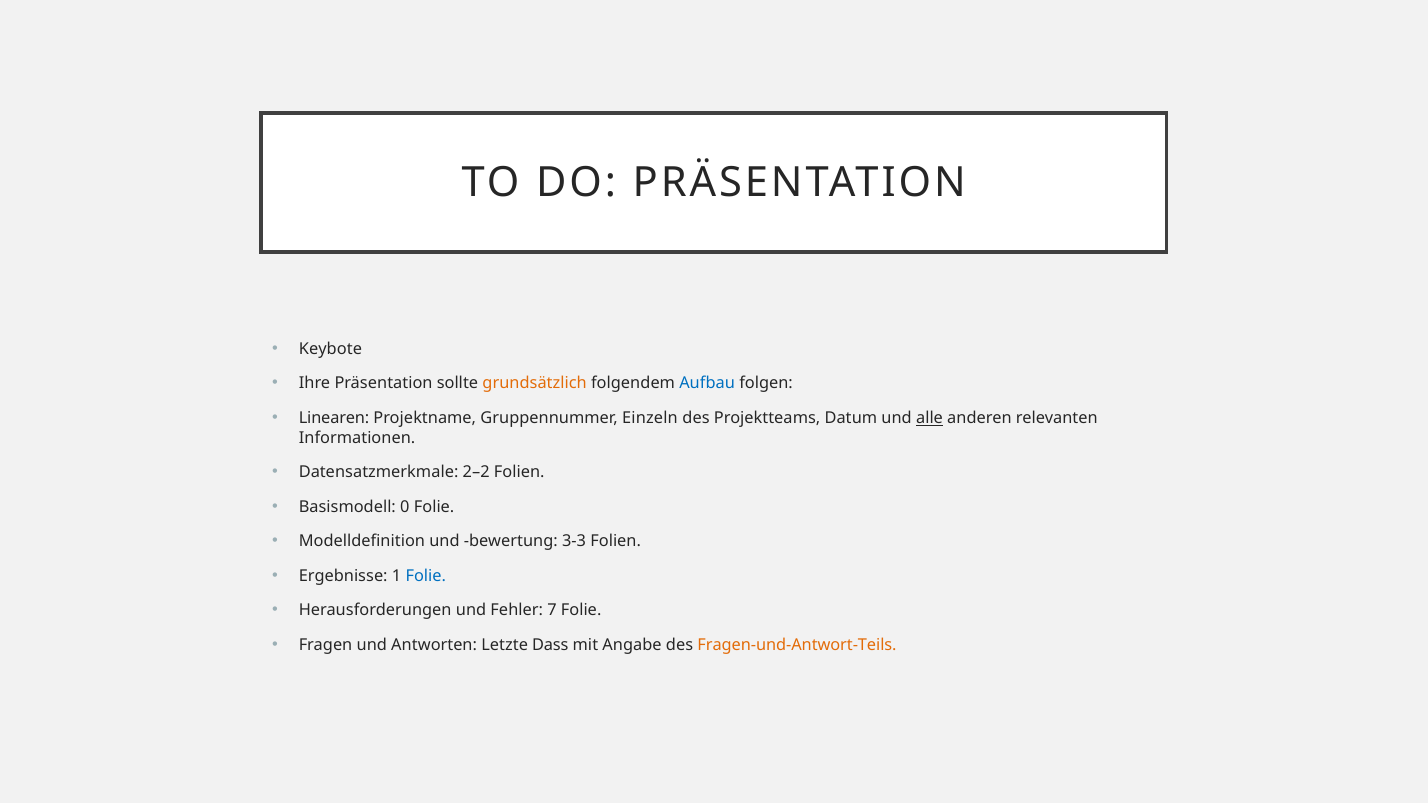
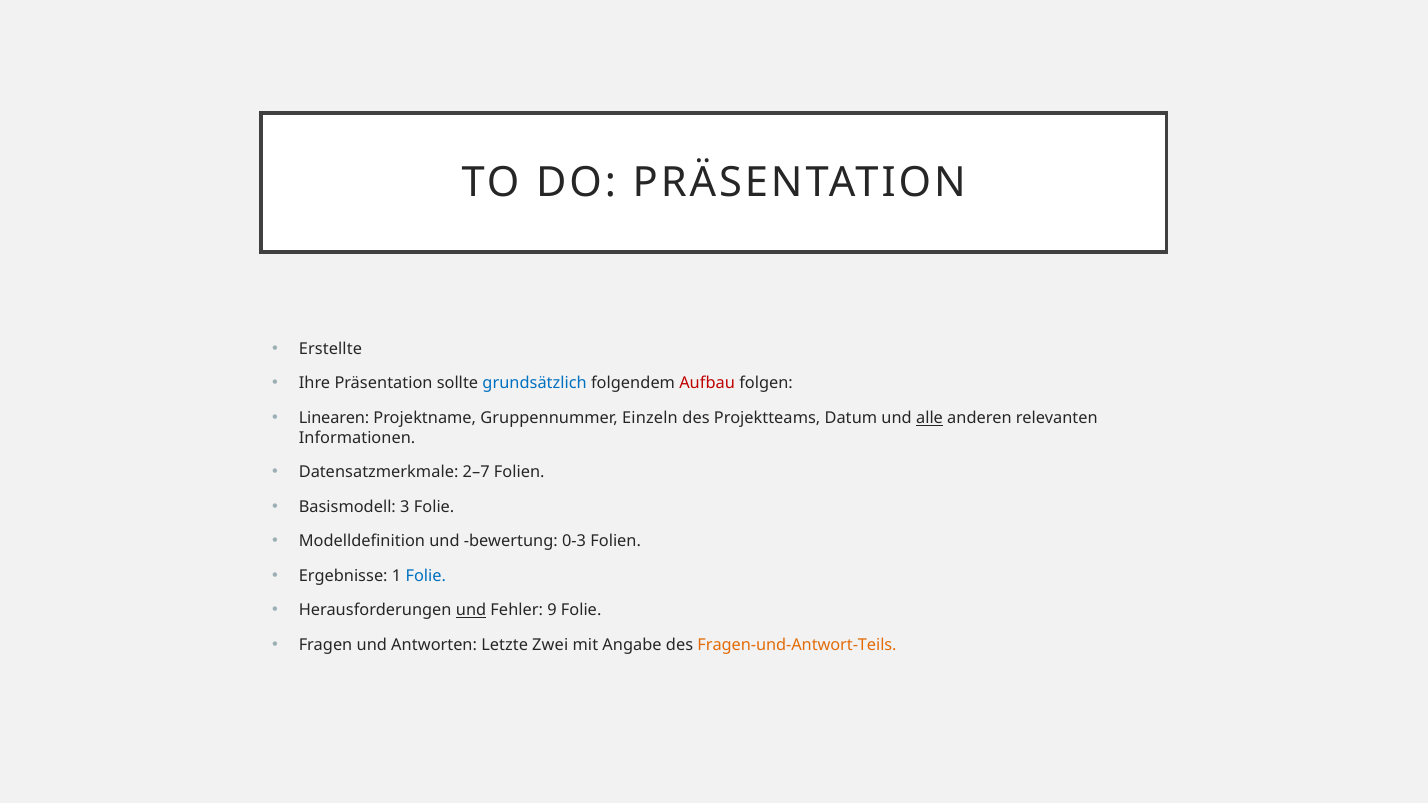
Keybote: Keybote -> Erstellte (330, 349)
grundsätzlich colour: orange -> blue (535, 384)
Aufbau colour: blue -> red (707, 384)
2–2: 2–2 -> 2–7 (476, 472)
0: 0 -> 3 (405, 507)
3-3: 3-3 -> 0-3 (574, 541)
und underline: none -> present (471, 610)
7: 7 -> 9 (552, 610)
Dass: Dass -> Zwei (550, 645)
